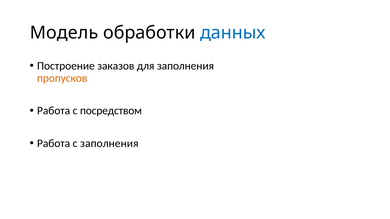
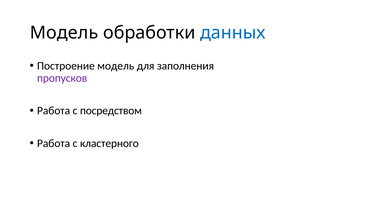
Построение заказов: заказов -> модель (116, 66)
пропусков colour: orange -> purple (62, 78)
с заполнения: заполнения -> кластерного (109, 144)
